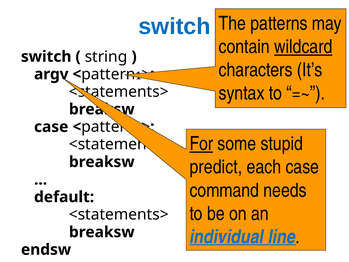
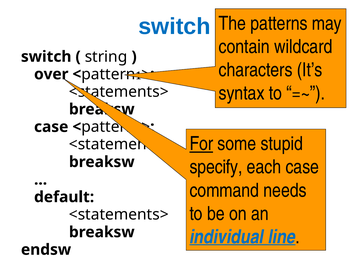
wildcard underline: present -> none (303, 47)
argv: argv -> over (51, 74)
predict: predict -> specify (216, 167)
